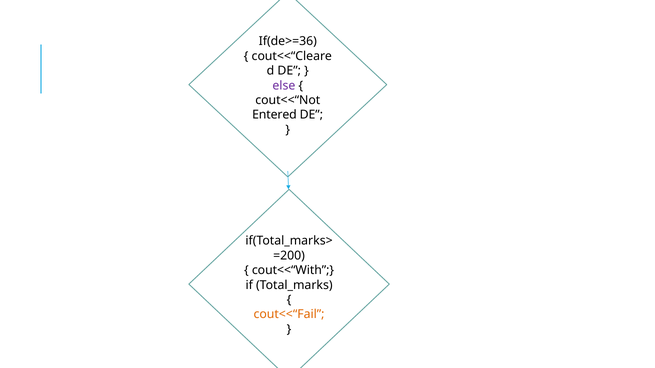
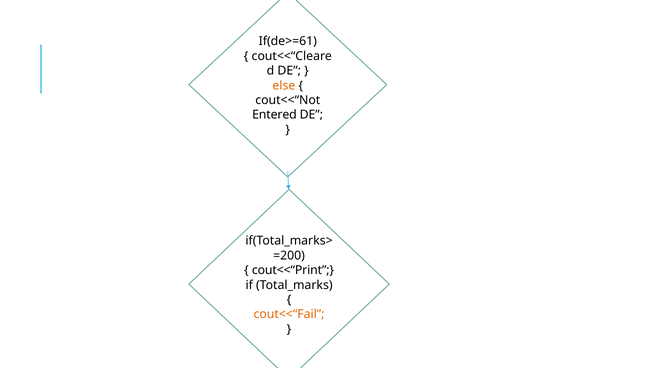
If(de>=36: If(de>=36 -> If(de>=61 (288, 41)
else colour: purple -> orange (284, 86)
cout<<“With: cout<<“With -> cout<<“Print (293, 271)
